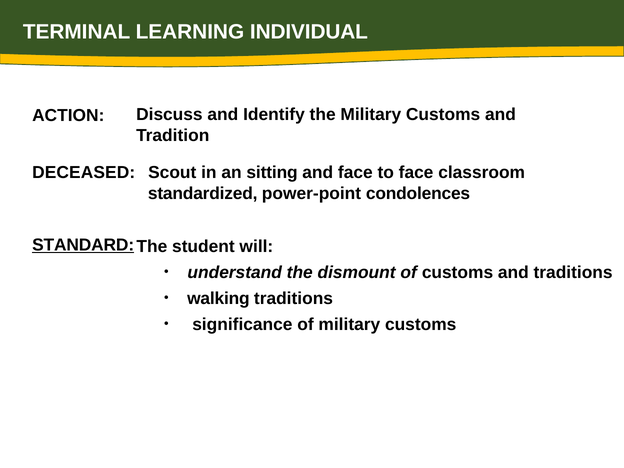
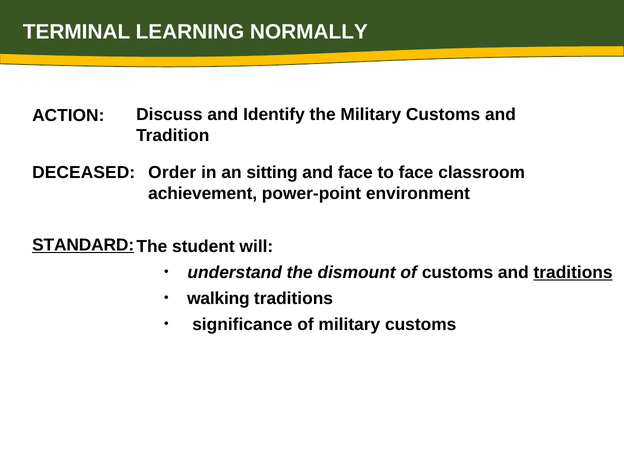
INDIVIDUAL: INDIVIDUAL -> NORMALLY (309, 32)
Scout: Scout -> Order (172, 173)
standardized: standardized -> achievement (203, 194)
condolences: condolences -> environment (418, 194)
traditions underline: none -> present (573, 272)
